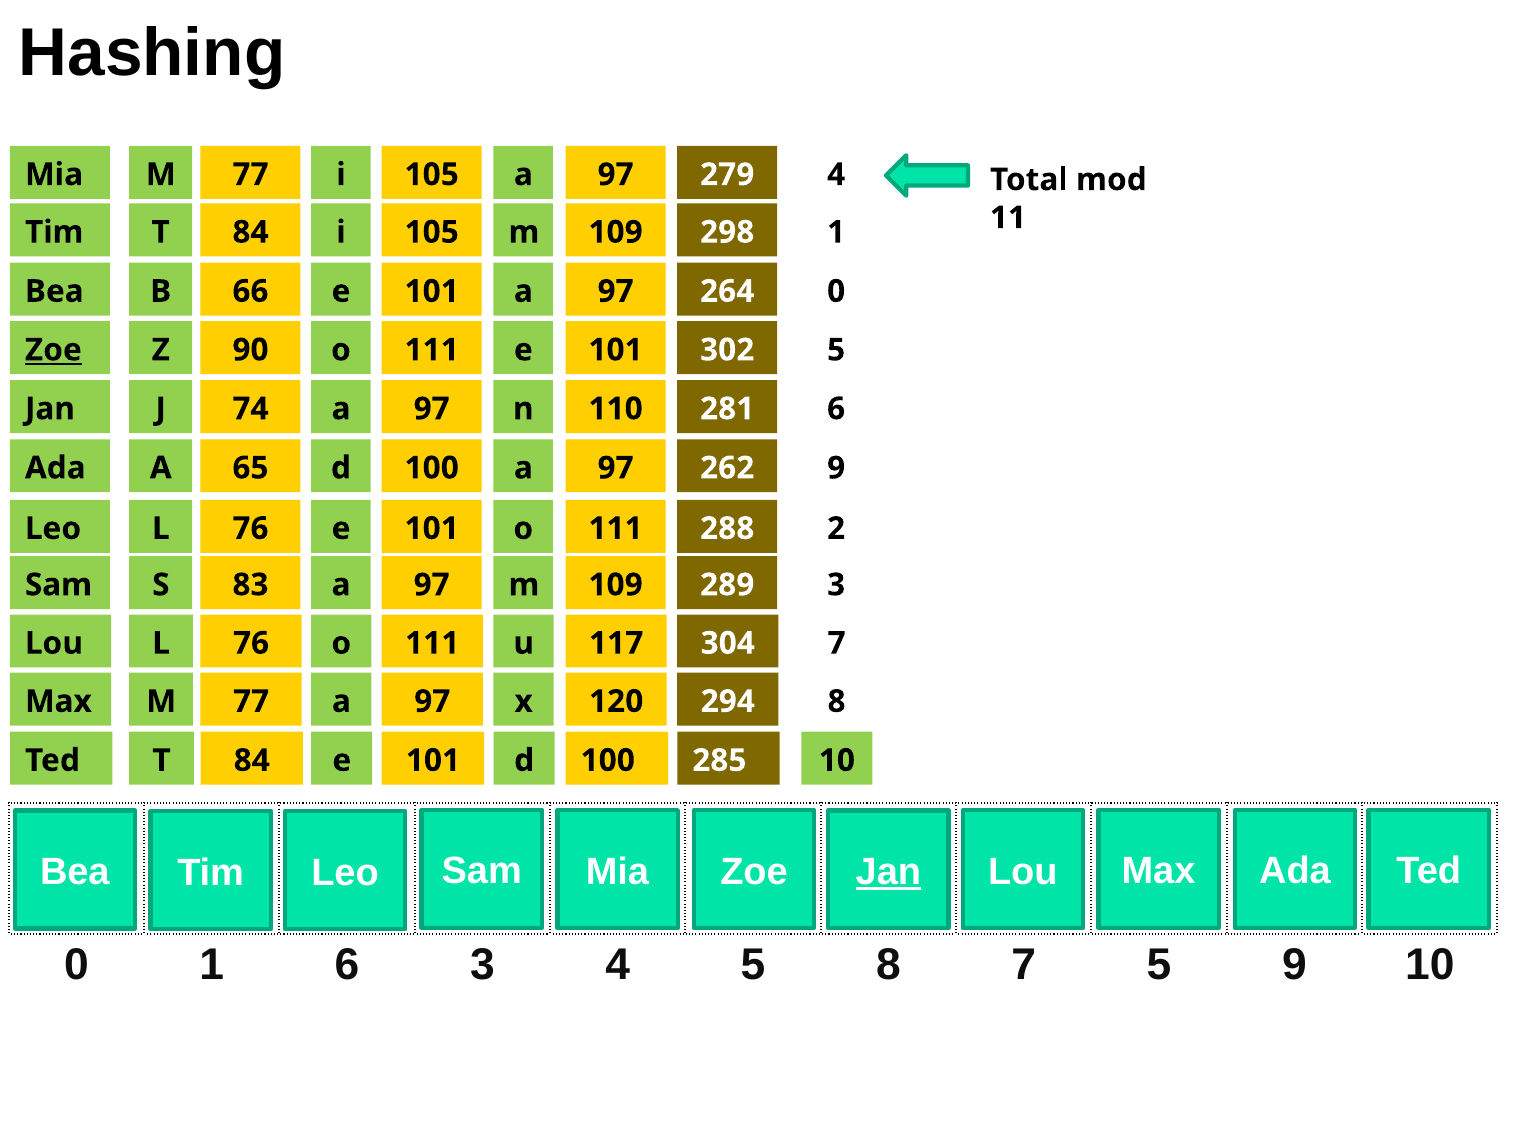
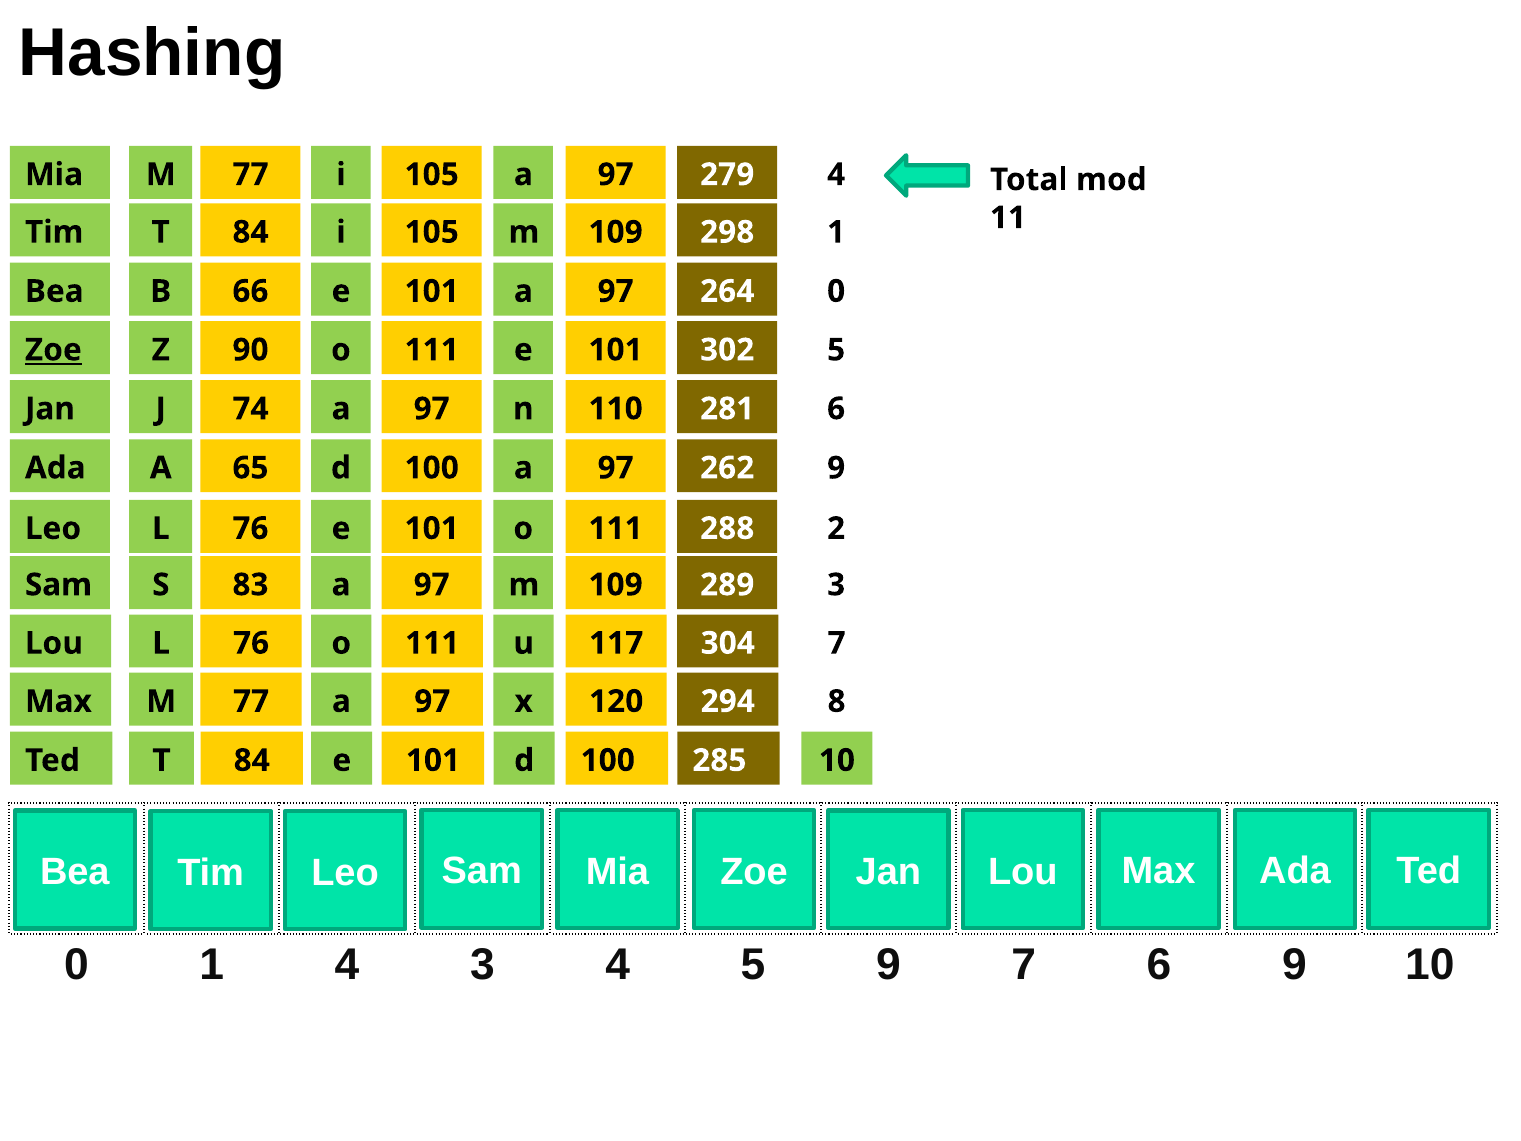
Jan underline: present -> none (888, 872)
1 6: 6 -> 4 (347, 965)
5 8: 8 -> 9 (888, 965)
7 5: 5 -> 6 (1159, 965)
